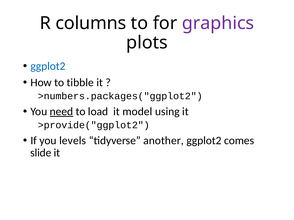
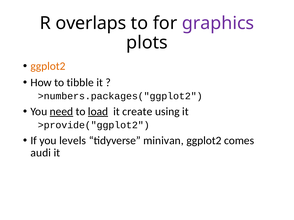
columns: columns -> overlaps (91, 23)
ggplot2 colour: blue -> orange (48, 66)
load underline: none -> present (98, 112)
model: model -> create (137, 112)
another: another -> minivan (163, 141)
slide: slide -> audi (41, 153)
